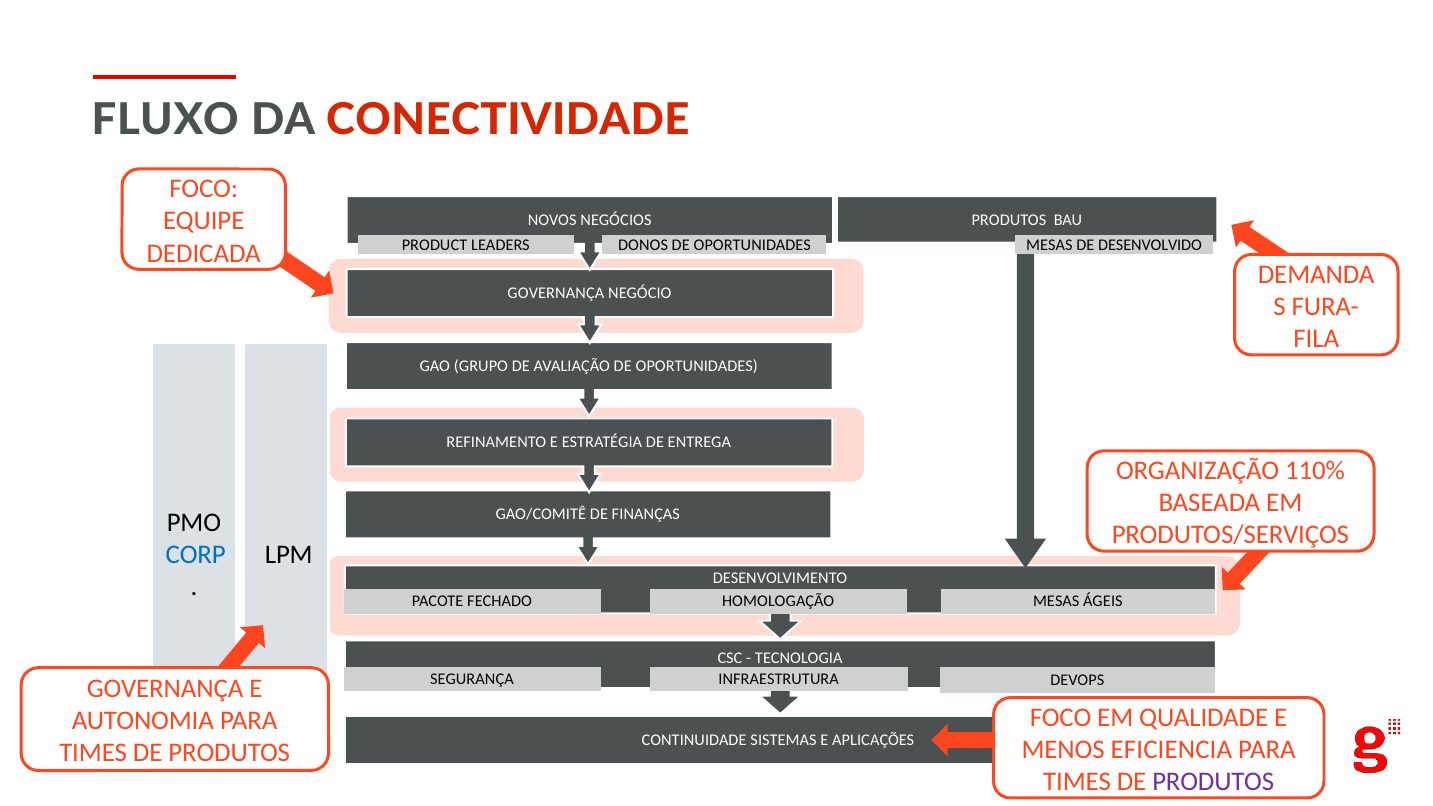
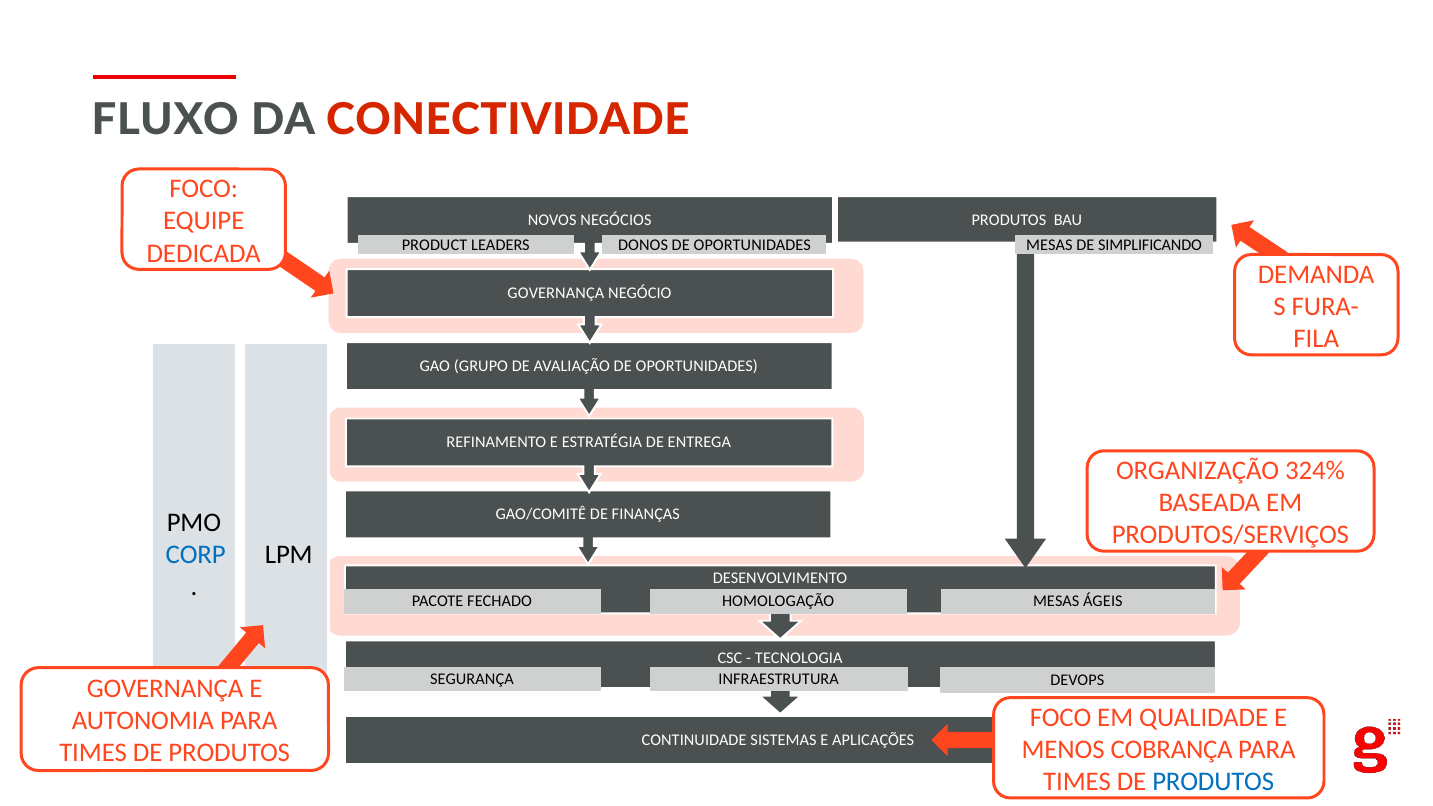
DESENVOLVIDO: DESENVOLVIDO -> SIMPLIFICANDO (1150, 245)
110%: 110% -> 324% (1315, 471)
EFICIENCIA: EFICIENCIA -> COBRANÇA (1172, 750)
PRODUTOS colour: purple -> blue (1213, 782)
